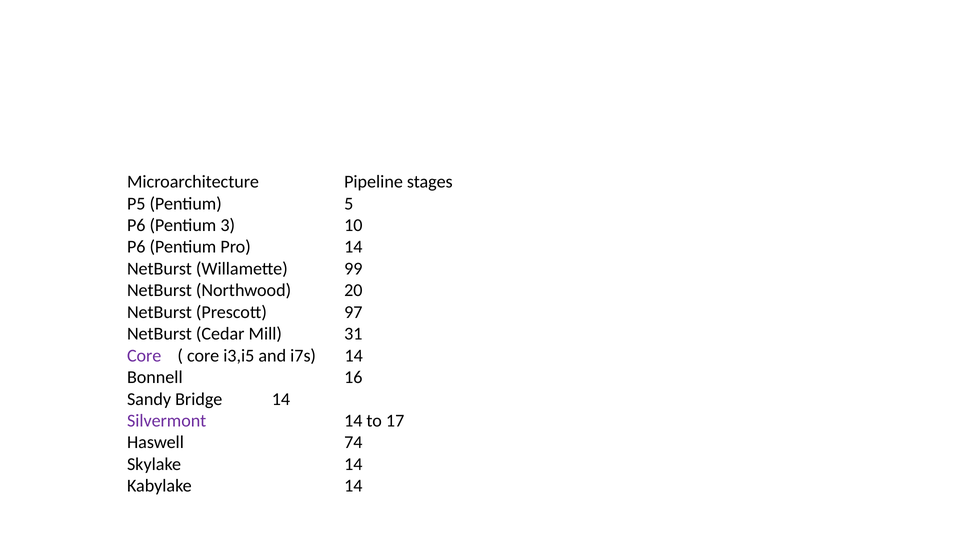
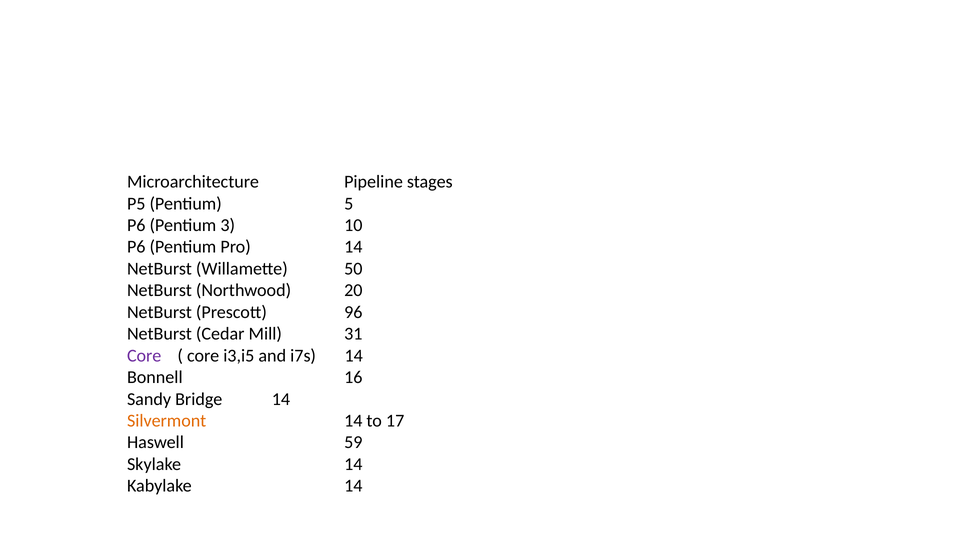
99: 99 -> 50 (353, 269)
97: 97 -> 96 (353, 312)
Silvermont colour: purple -> orange (167, 421)
74: 74 -> 59 (353, 442)
